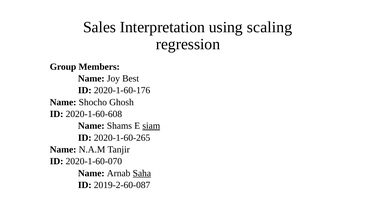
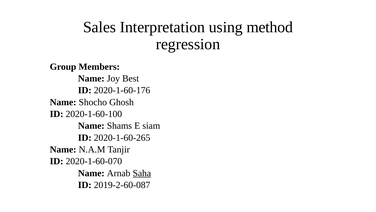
scaling: scaling -> method (270, 27)
2020-1-60-608: 2020-1-60-608 -> 2020-1-60-100 (94, 114)
siam underline: present -> none (151, 126)
